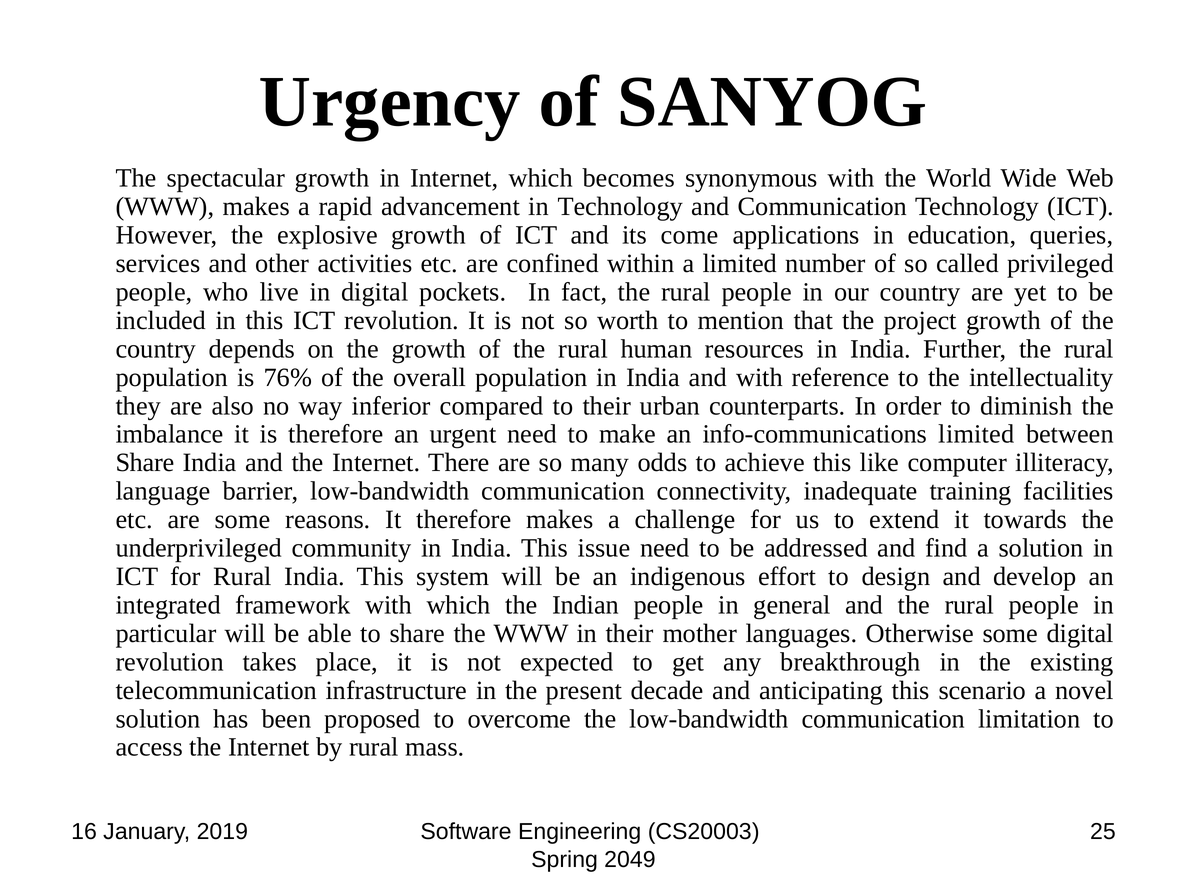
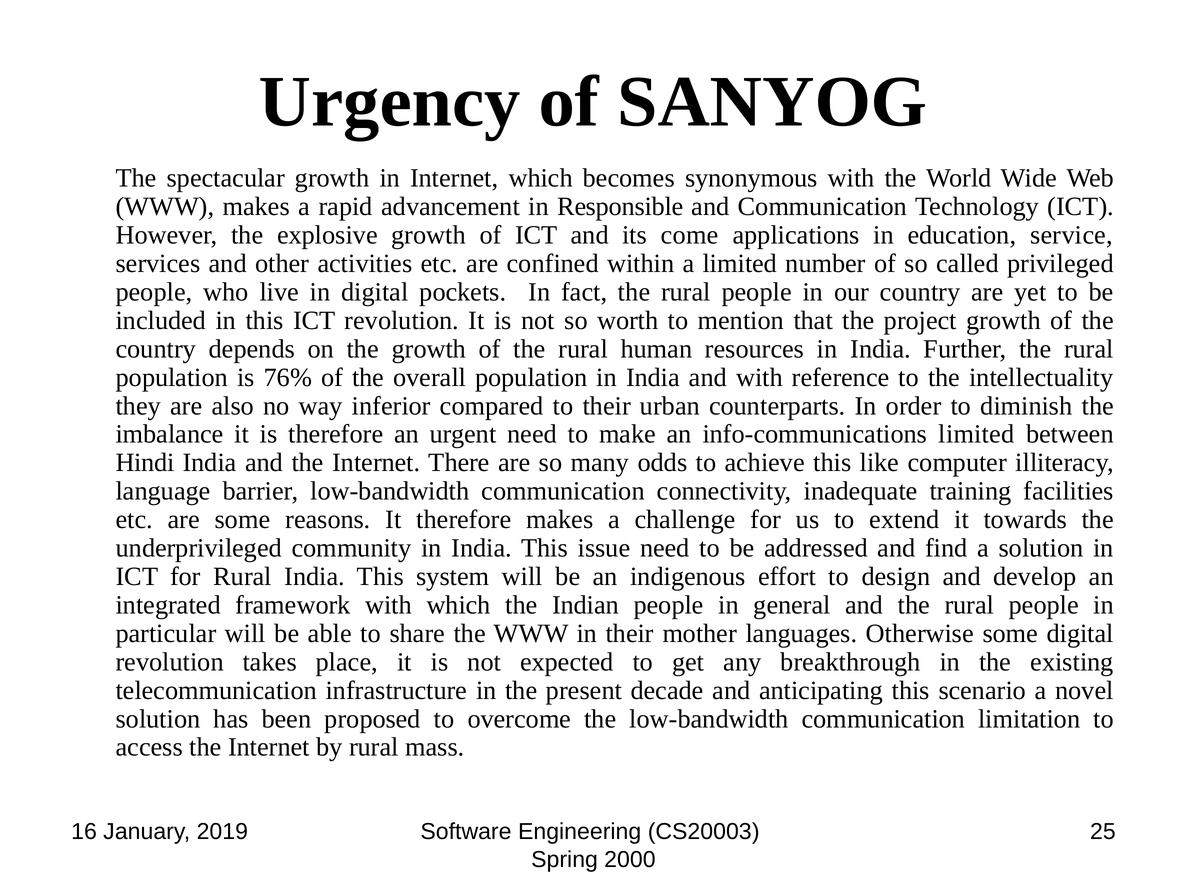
in Technology: Technology -> Responsible (620, 207)
queries: queries -> service (1072, 235)
Share: Share -> Hindi (145, 463)
2049: 2049 -> 2000 (630, 860)
